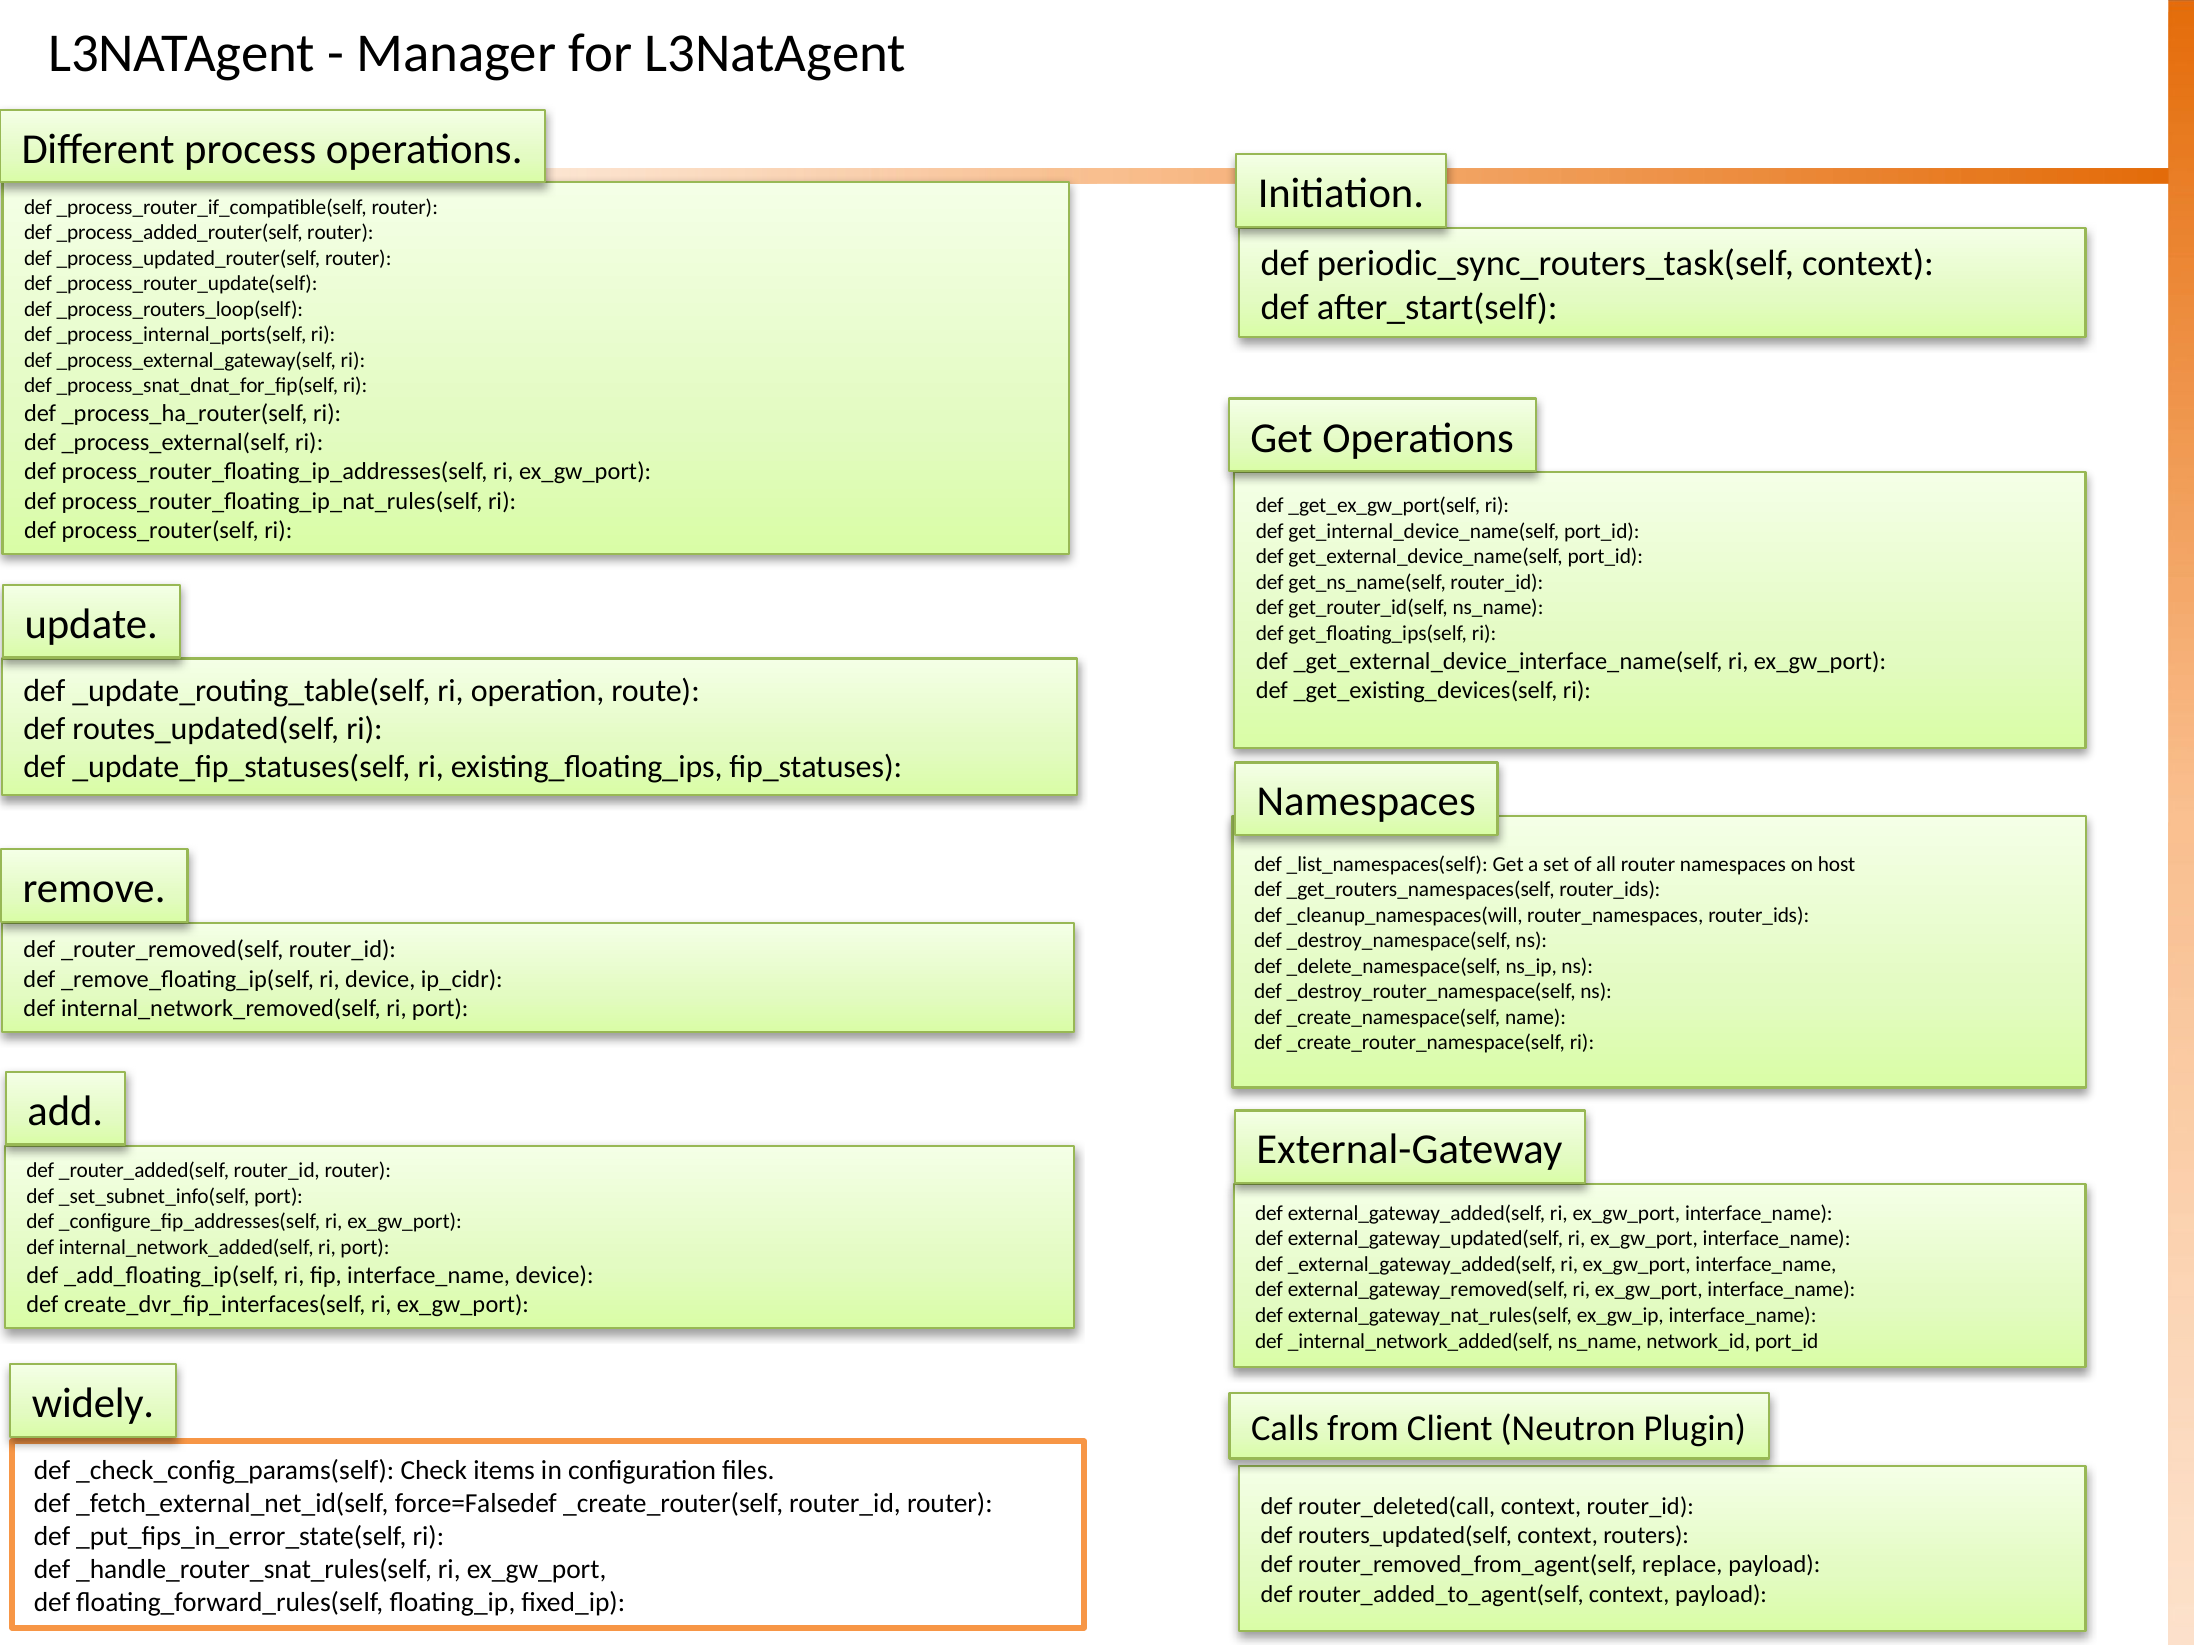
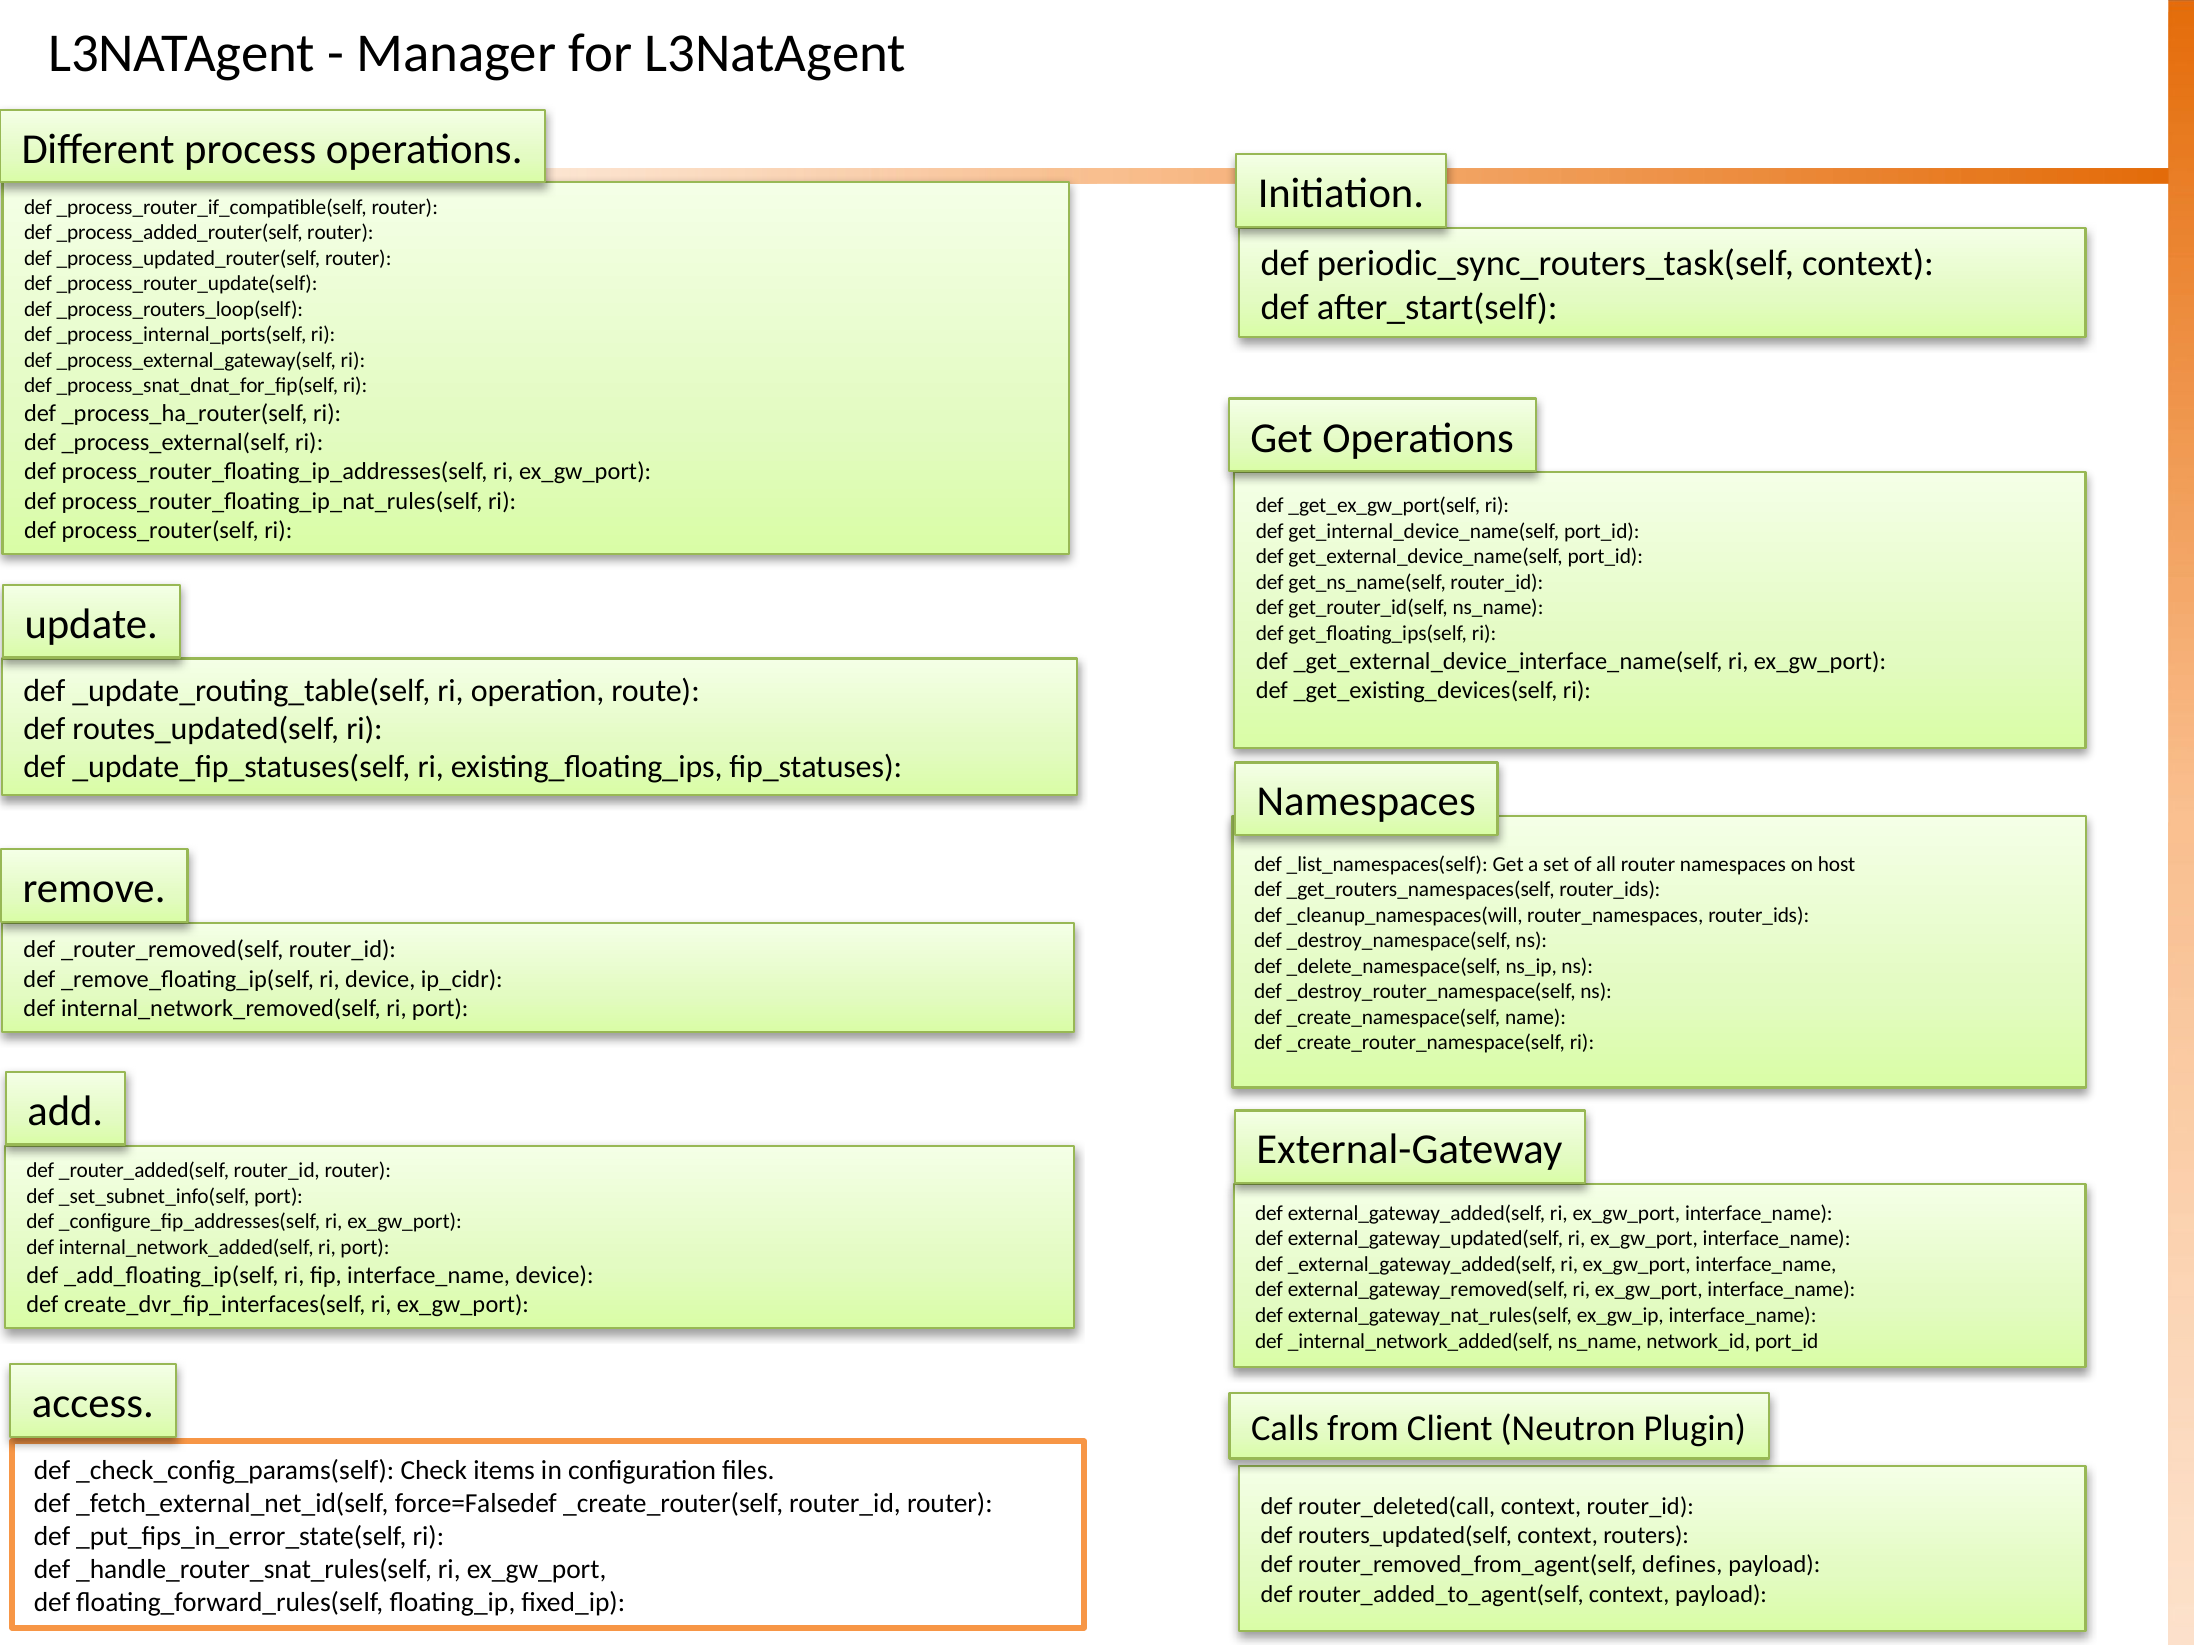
widely: widely -> access (93, 1404)
replace: replace -> defines (1682, 1565)
